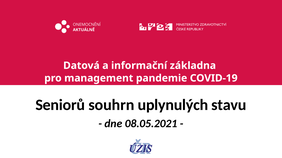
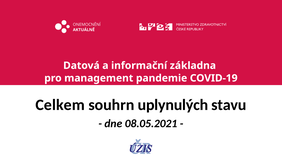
Seniorů: Seniorů -> Celkem (60, 105)
